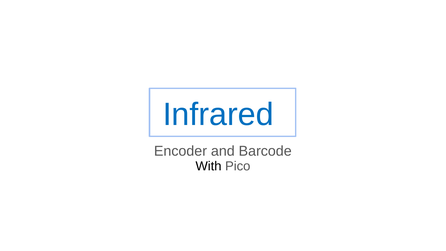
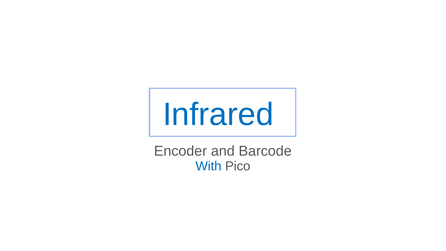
With colour: black -> blue (209, 166)
